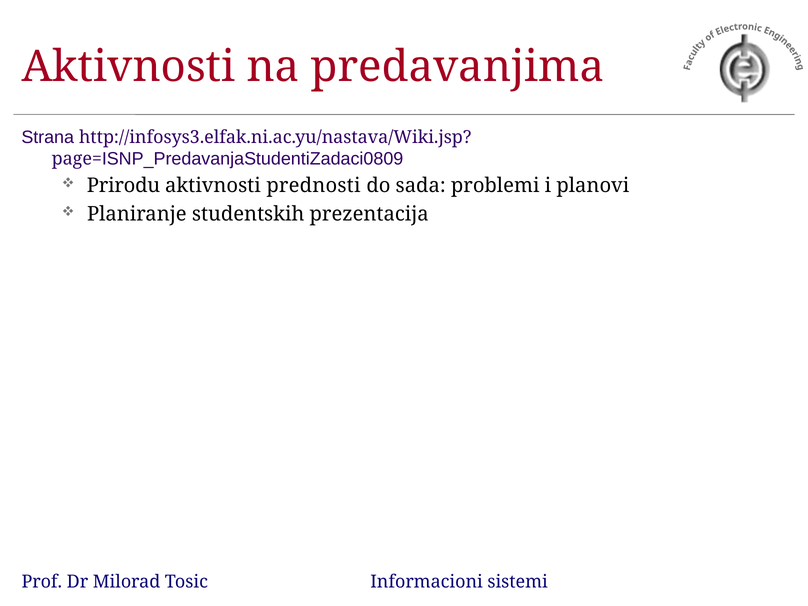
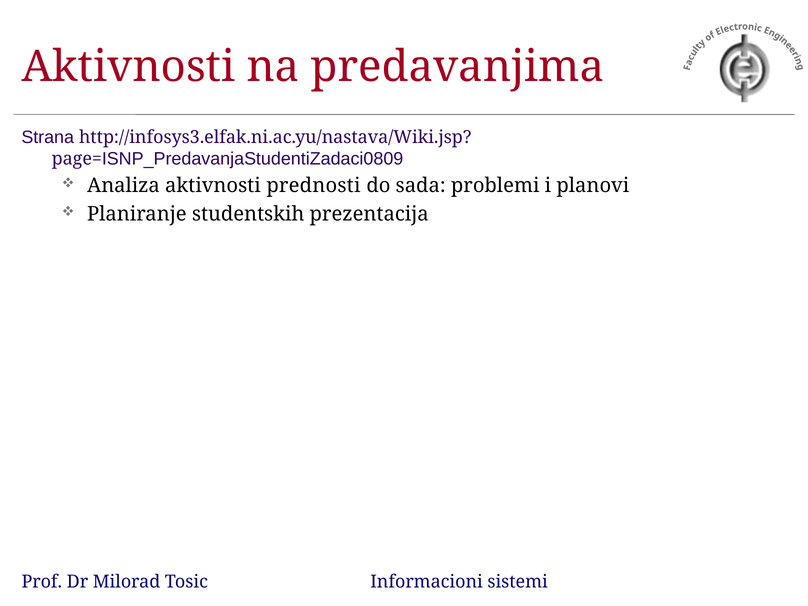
Prirodu: Prirodu -> Analiza (123, 186)
